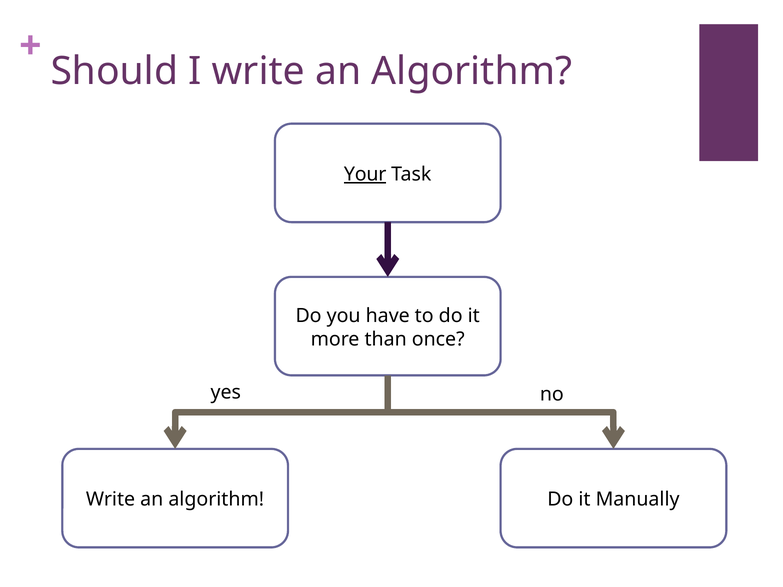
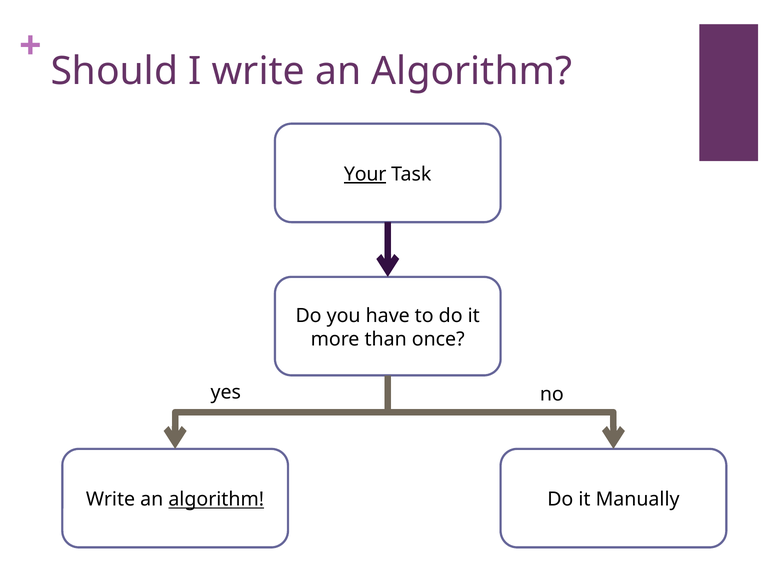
algorithm underline: none -> present (216, 500)
